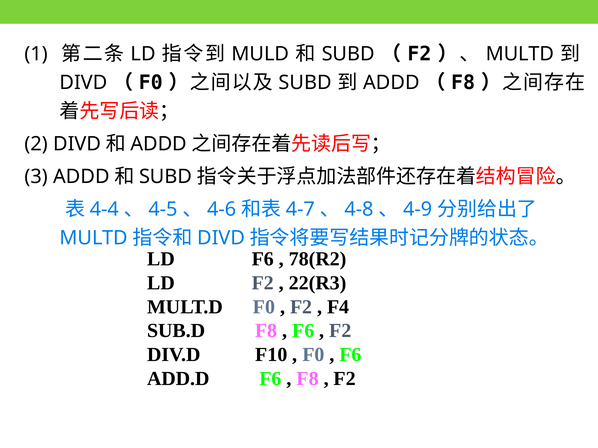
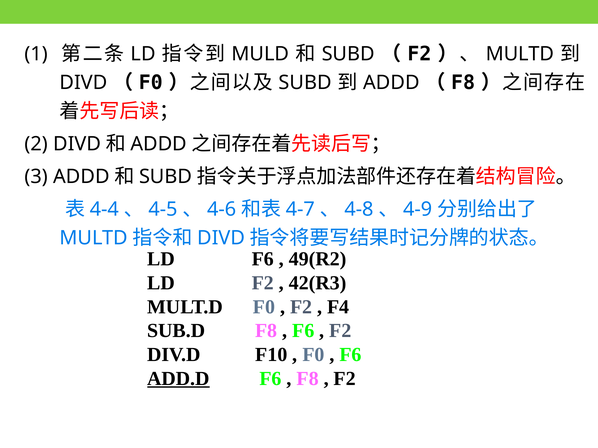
78(R2: 78(R2 -> 49(R2 (318, 259)
22(R3: 22(R3 -> 42(R3 (318, 283)
ADD.D underline: none -> present (178, 379)
